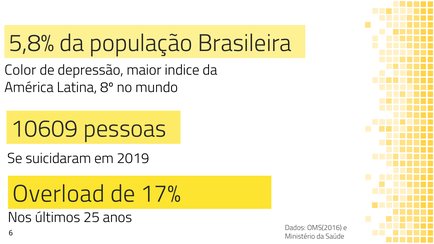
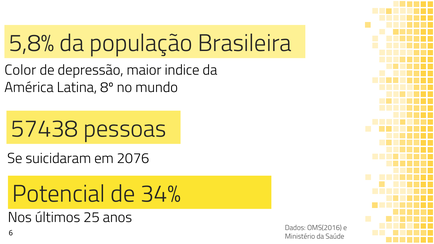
10609: 10609 -> 57438 (44, 129)
2019: 2019 -> 2076 (133, 158)
Overload: Overload -> Potencial (59, 194)
17%: 17% -> 34% (161, 194)
